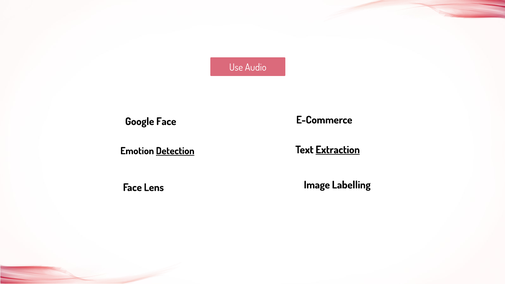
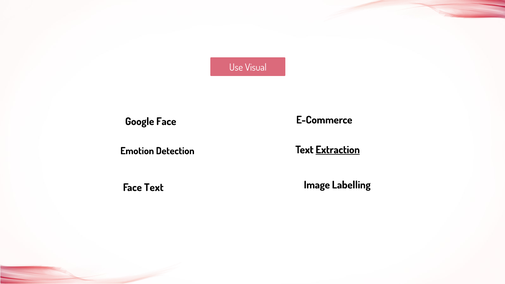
Audio: Audio -> Visual (256, 67)
Detection underline: present -> none (175, 151)
Face Lens: Lens -> Text (154, 188)
